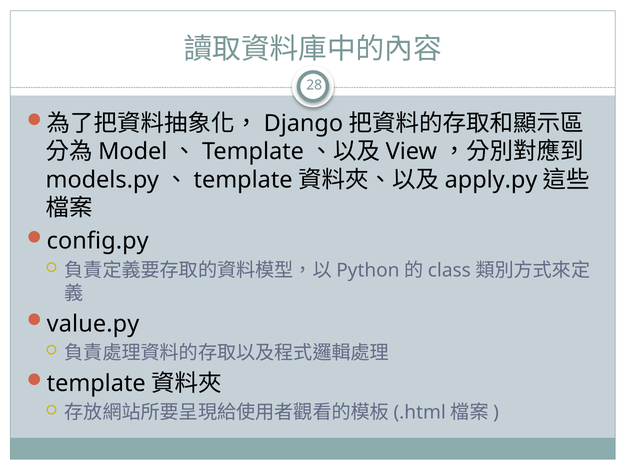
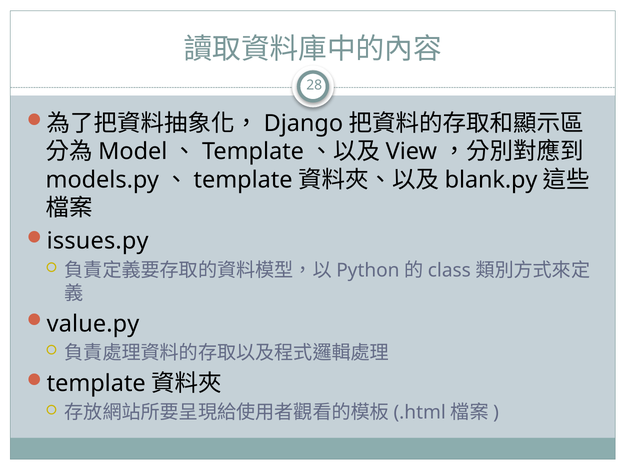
apply.py: apply.py -> blank.py (491, 180)
config.py: config.py -> issues.py (98, 241)
